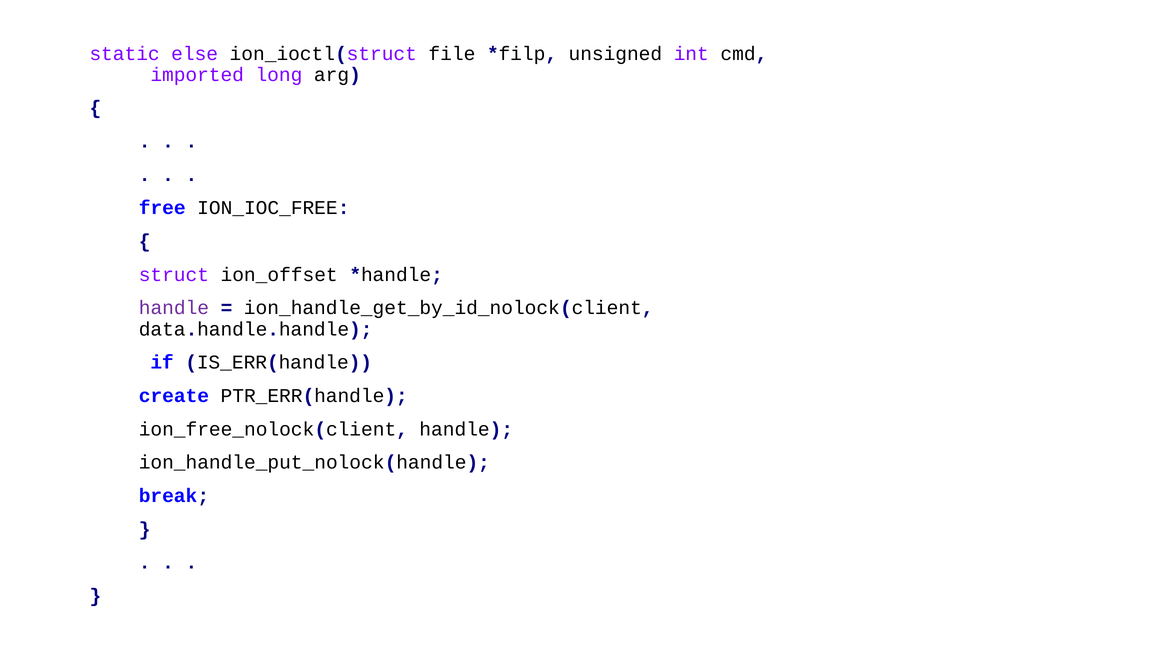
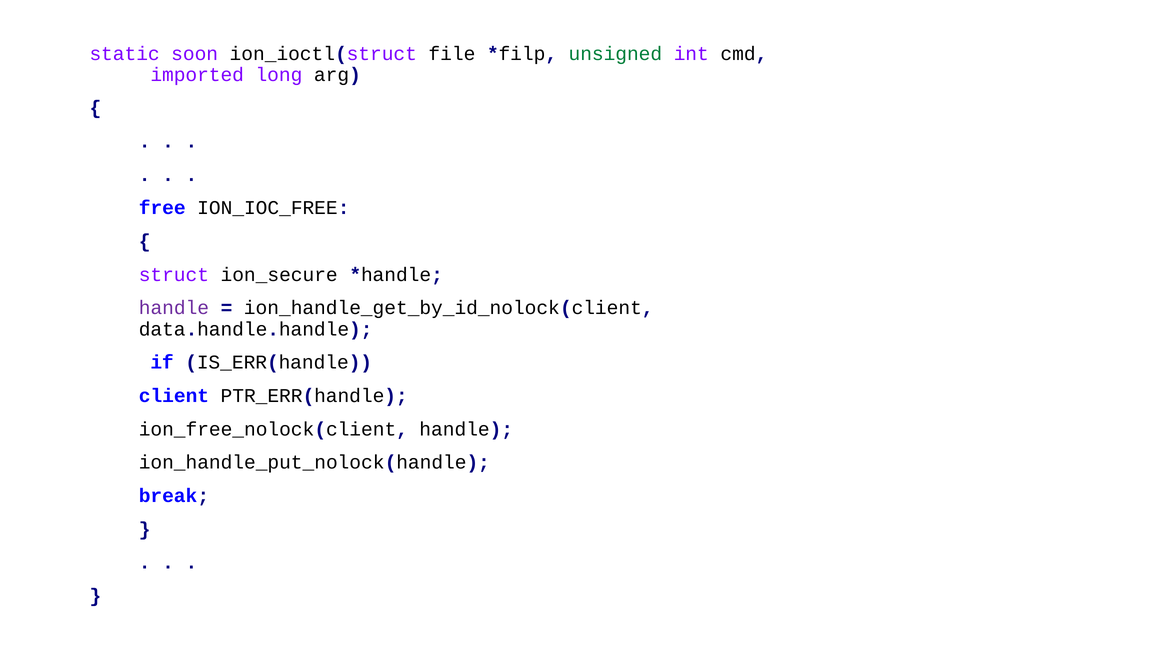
else: else -> soon (195, 54)
unsigned colour: black -> green (615, 54)
ion_offset: ion_offset -> ion_secure (279, 275)
create: create -> client (174, 396)
